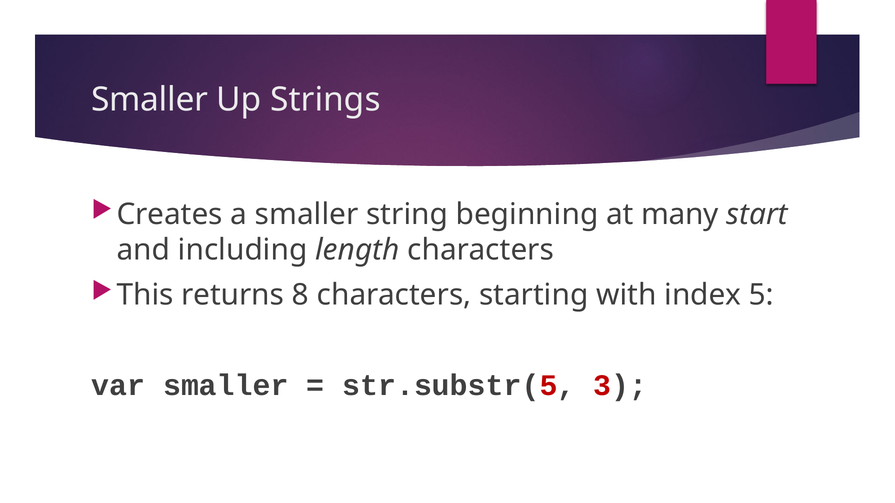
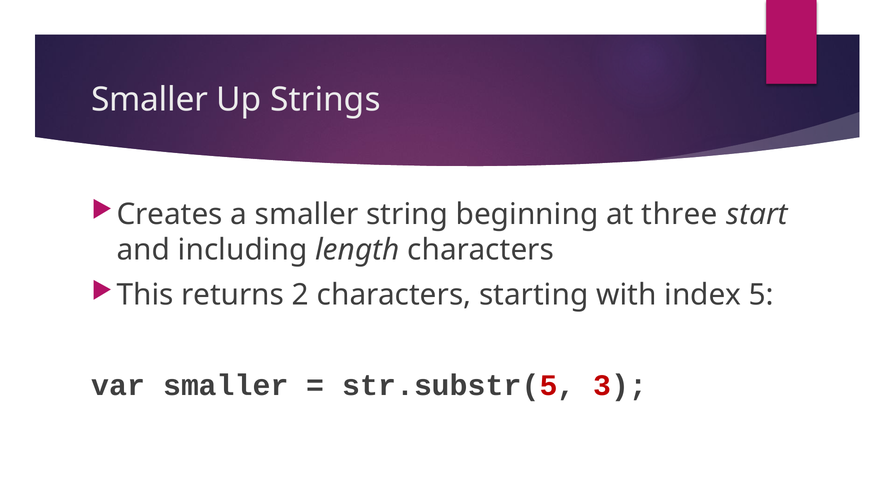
many: many -> three (680, 214)
8: 8 -> 2 (301, 295)
